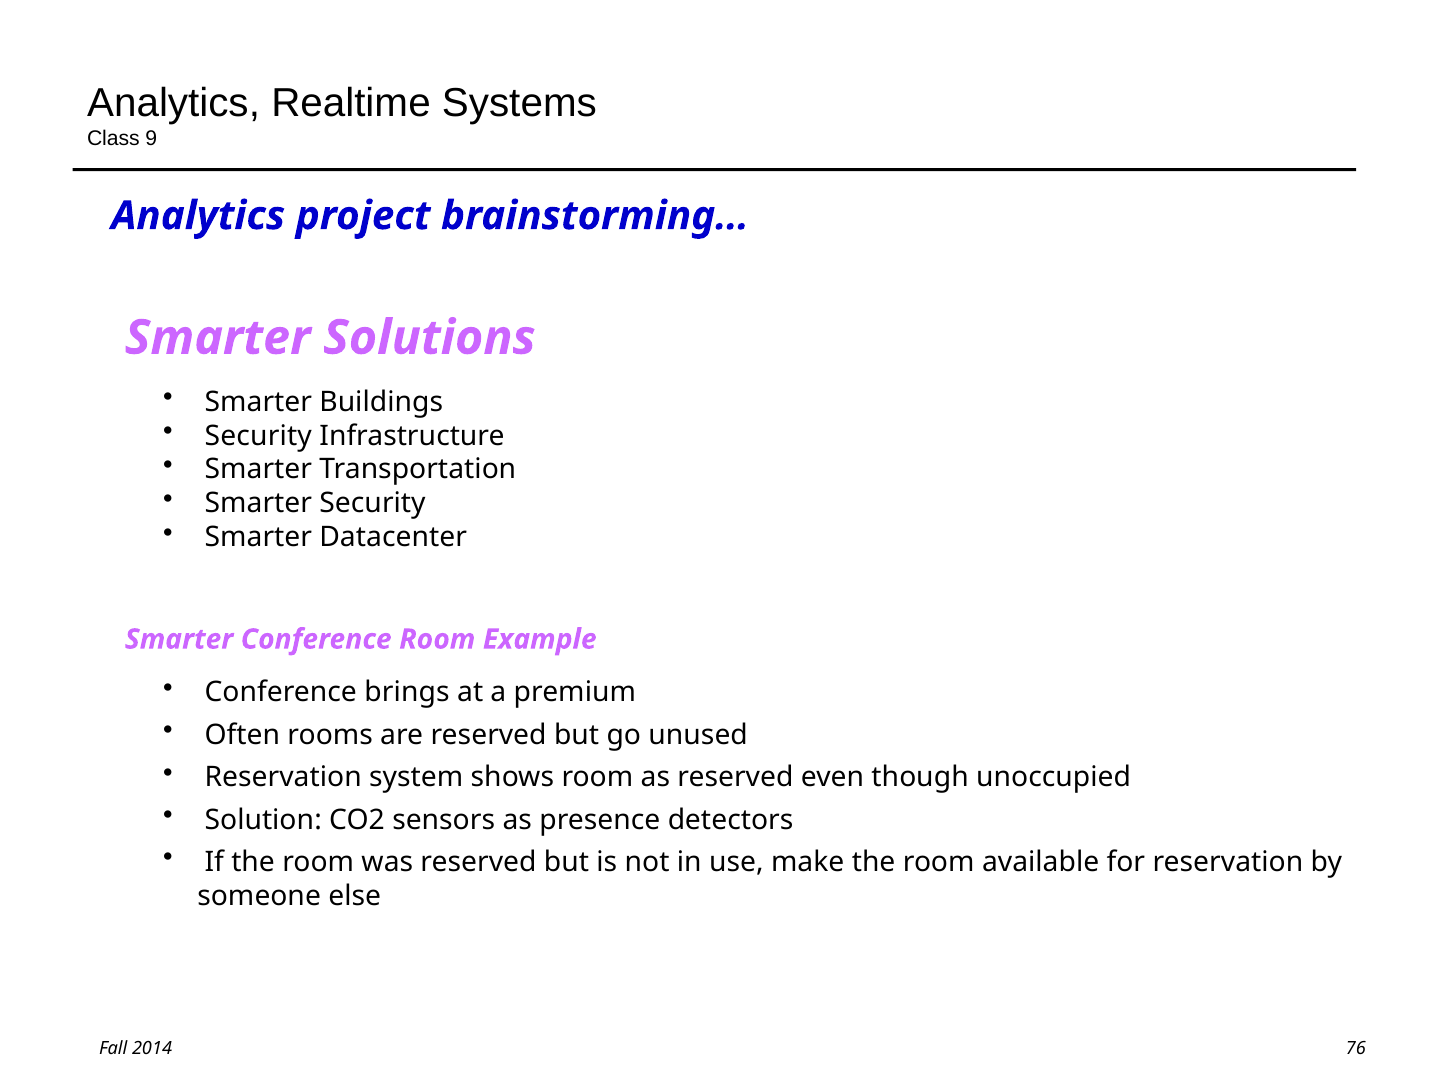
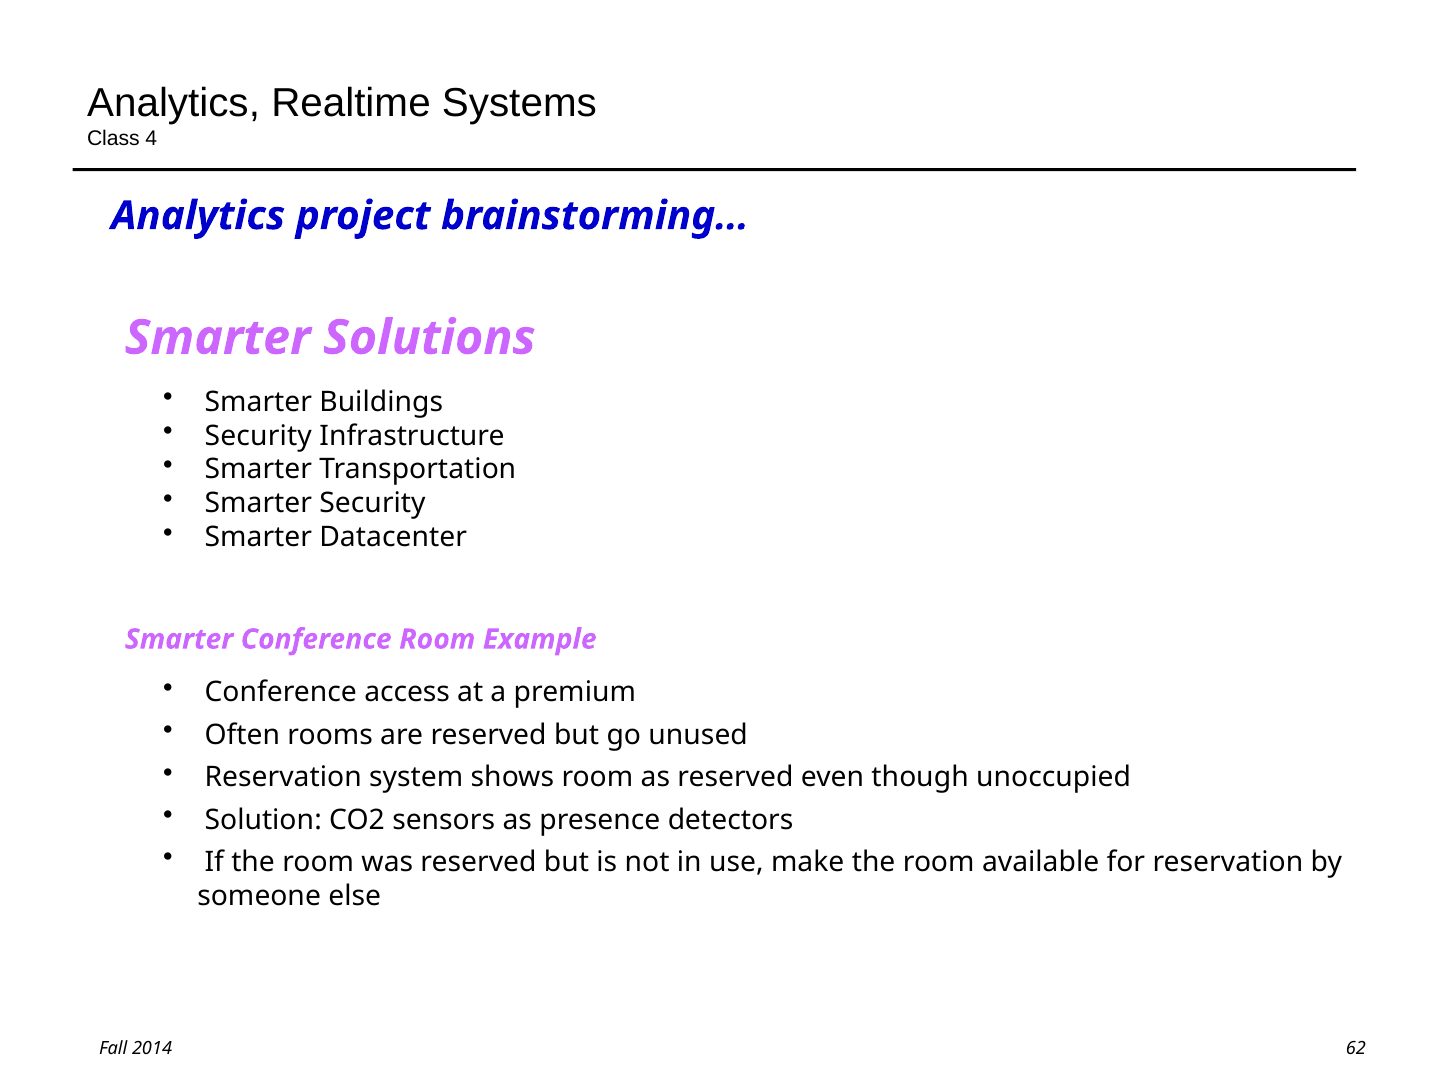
9: 9 -> 4 (151, 139)
brings: brings -> access (407, 692)
76: 76 -> 62 (1356, 1049)
